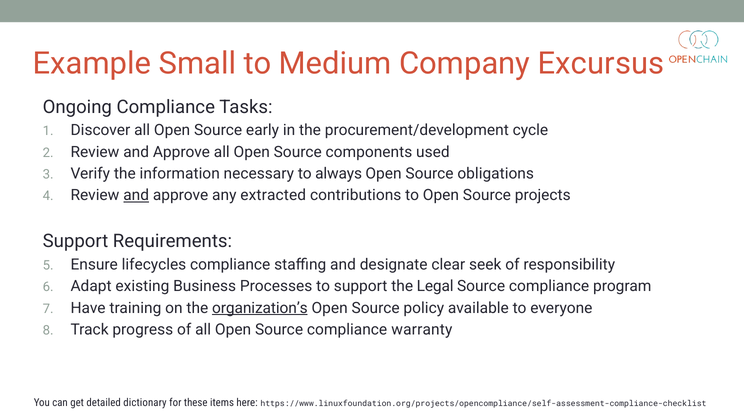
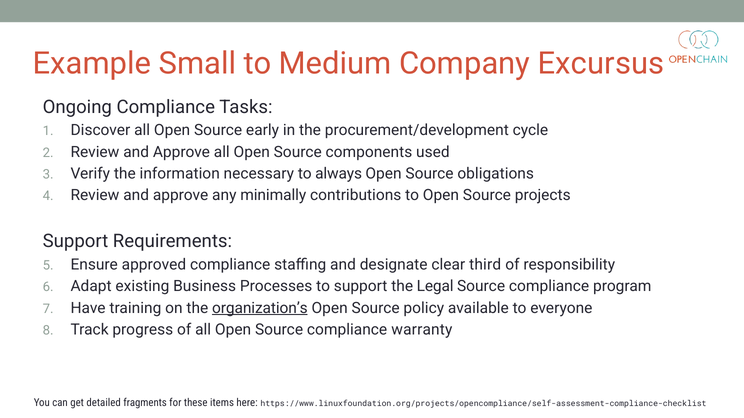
and underline: present -> none (136, 195)
extracted: extracted -> minimally (273, 195)
lifecycles: lifecycles -> approved (154, 265)
seek: seek -> third (485, 265)
dictionary: dictionary -> fragments (145, 403)
